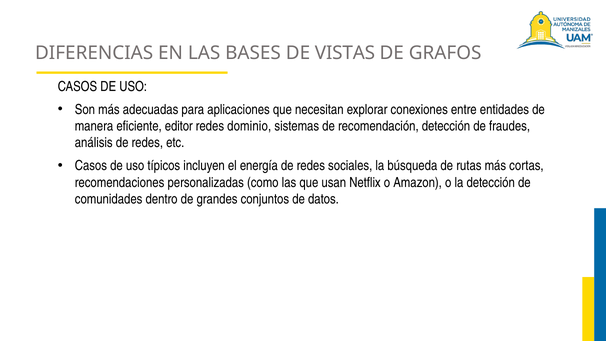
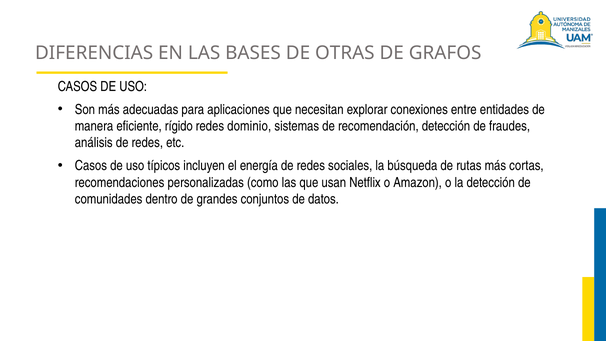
VISTAS: VISTAS -> OTRAS (345, 53)
editor: editor -> rígido (179, 126)
